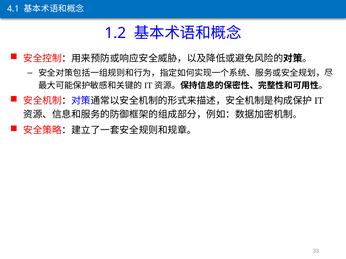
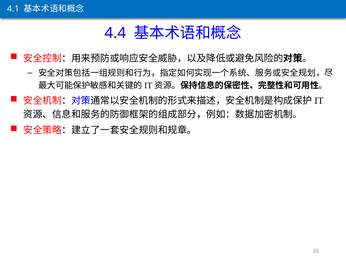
1.2: 1.2 -> 4.4 (115, 33)
